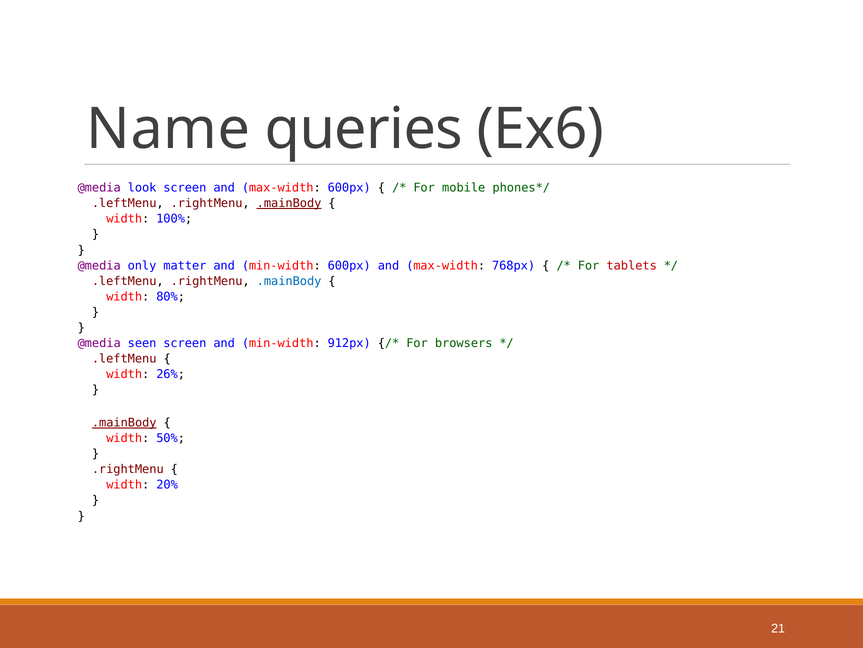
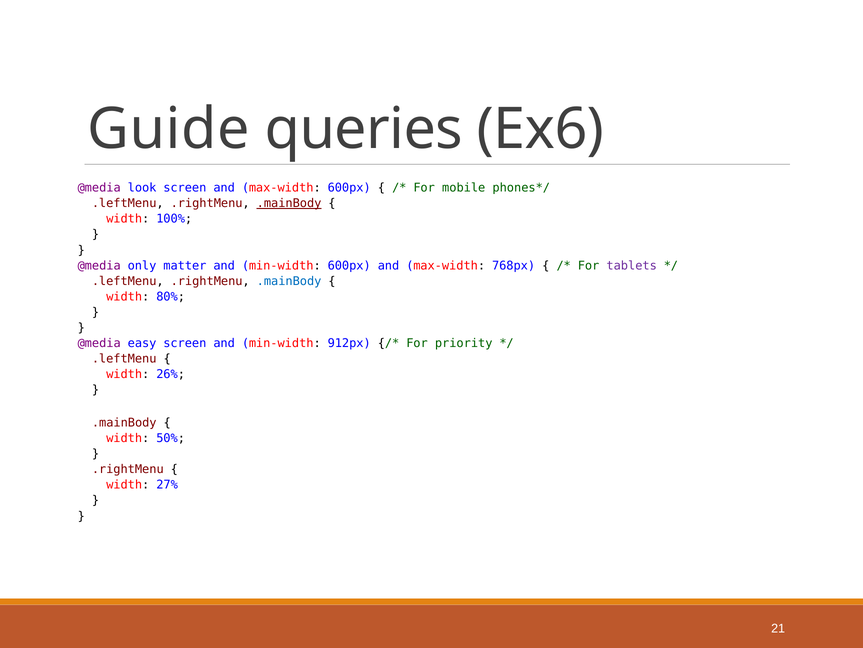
Name: Name -> Guide (168, 129)
tablets colour: red -> purple (632, 265)
seen: seen -> easy (142, 343)
browsers: browsers -> priority (464, 343)
.mainBody underline: present -> none (124, 422)
20%: 20% -> 27% (167, 484)
